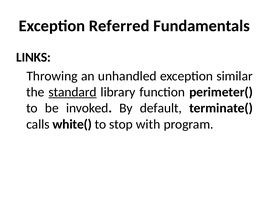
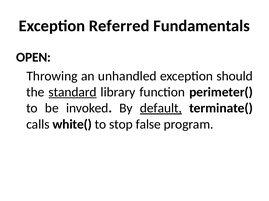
LINKS: LINKS -> OPEN (33, 57)
similar: similar -> should (235, 76)
default underline: none -> present (161, 109)
with: with -> false (148, 125)
